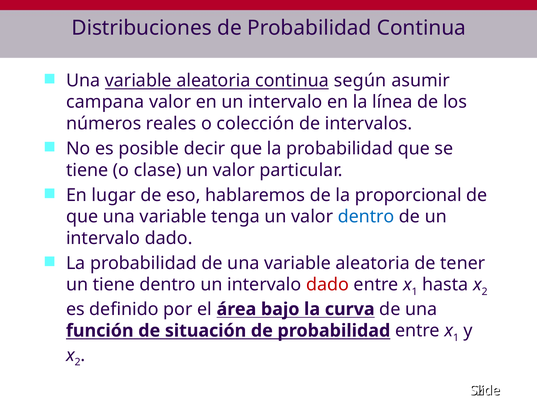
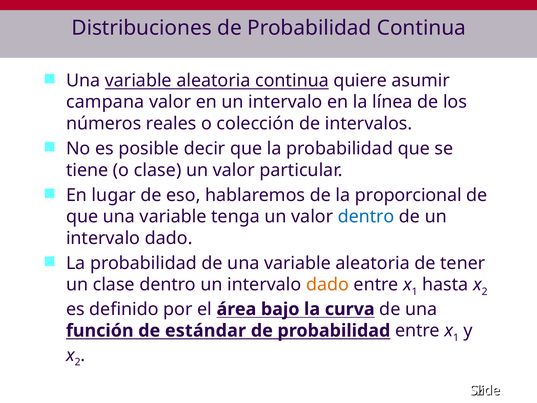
según: según -> quiere (360, 81)
un tiene: tiene -> clase (114, 285)
dado colour: red -> orange (327, 285)
situación: situación -> estándar (205, 330)
